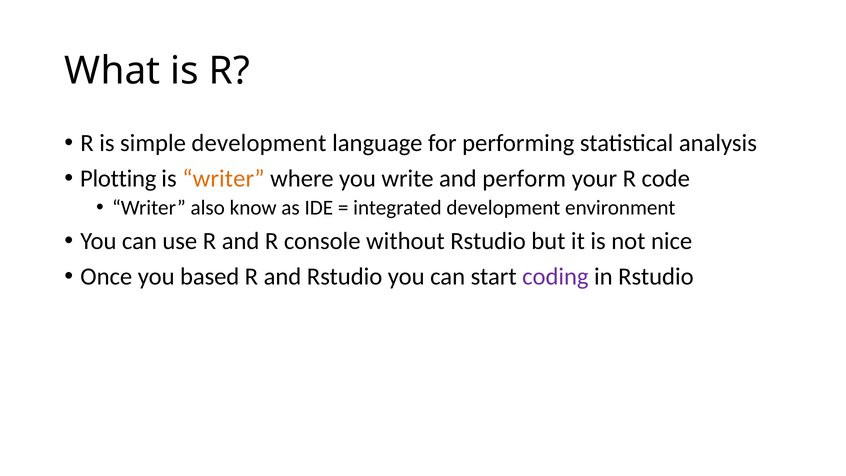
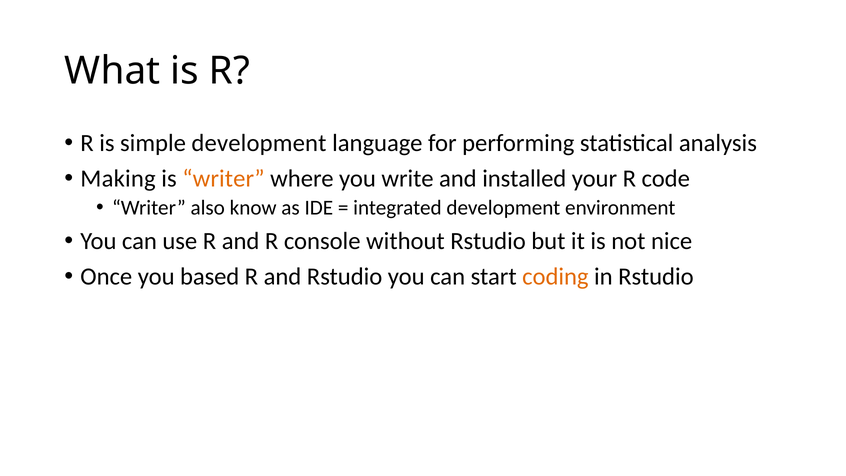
Plotting: Plotting -> Making (118, 179)
perform: perform -> installed (524, 179)
coding colour: purple -> orange (555, 277)
